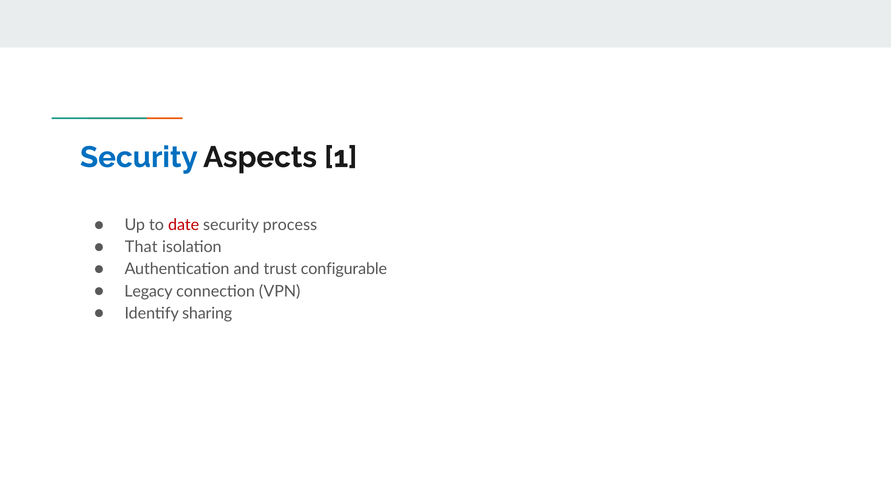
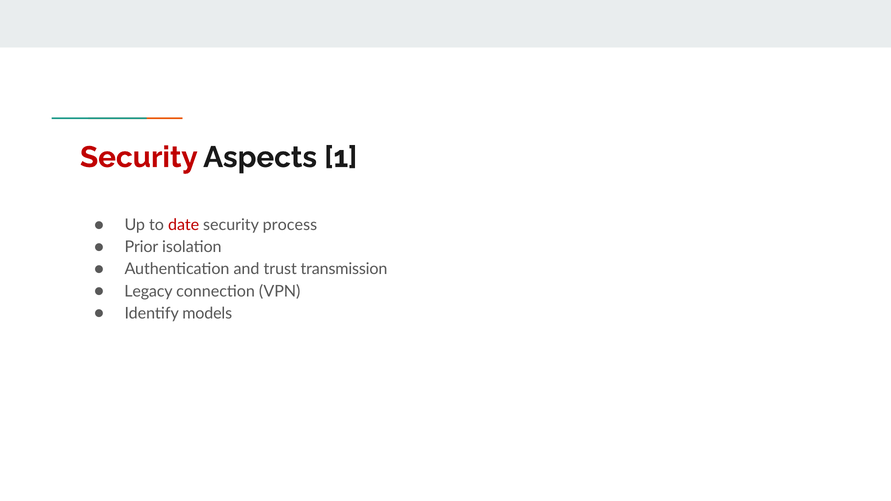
Security colour: blue -> red (139, 157)
That: That -> Prior (141, 247)
configurable: configurable -> transmission (344, 269)
sharing: sharing -> models (207, 313)
